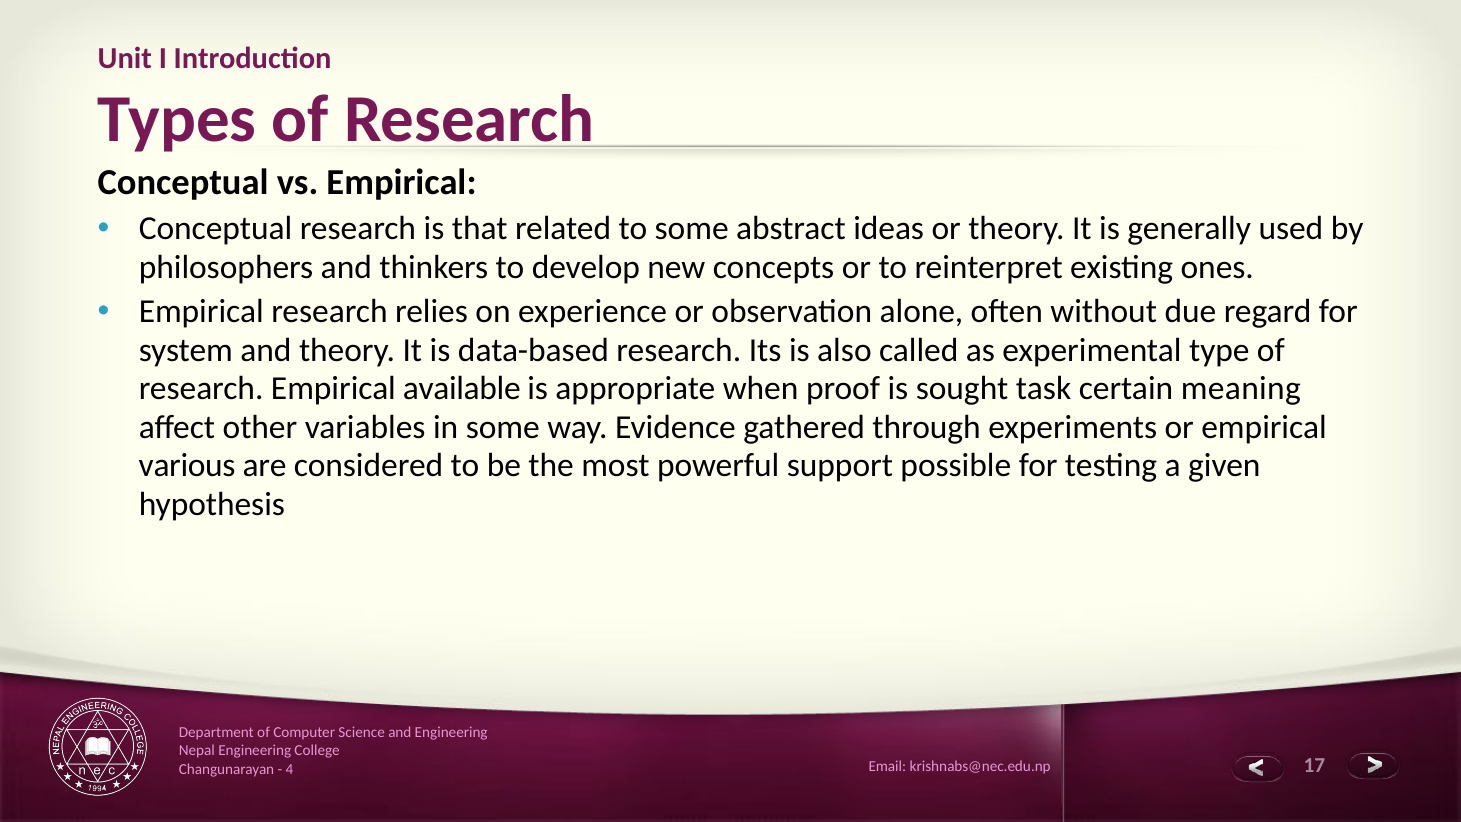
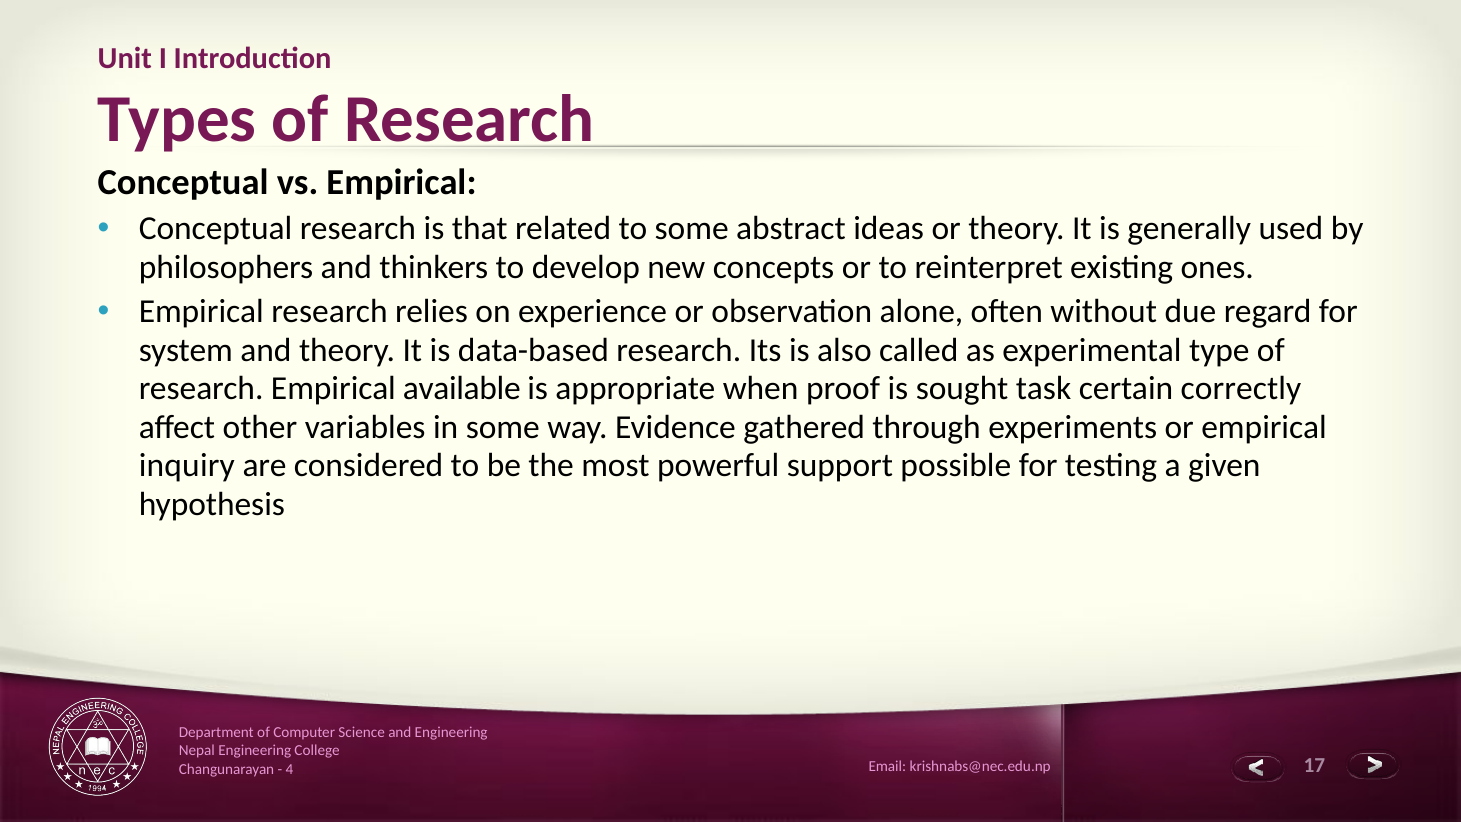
meaning: meaning -> correctly (1241, 389)
various: various -> inquiry (187, 466)
